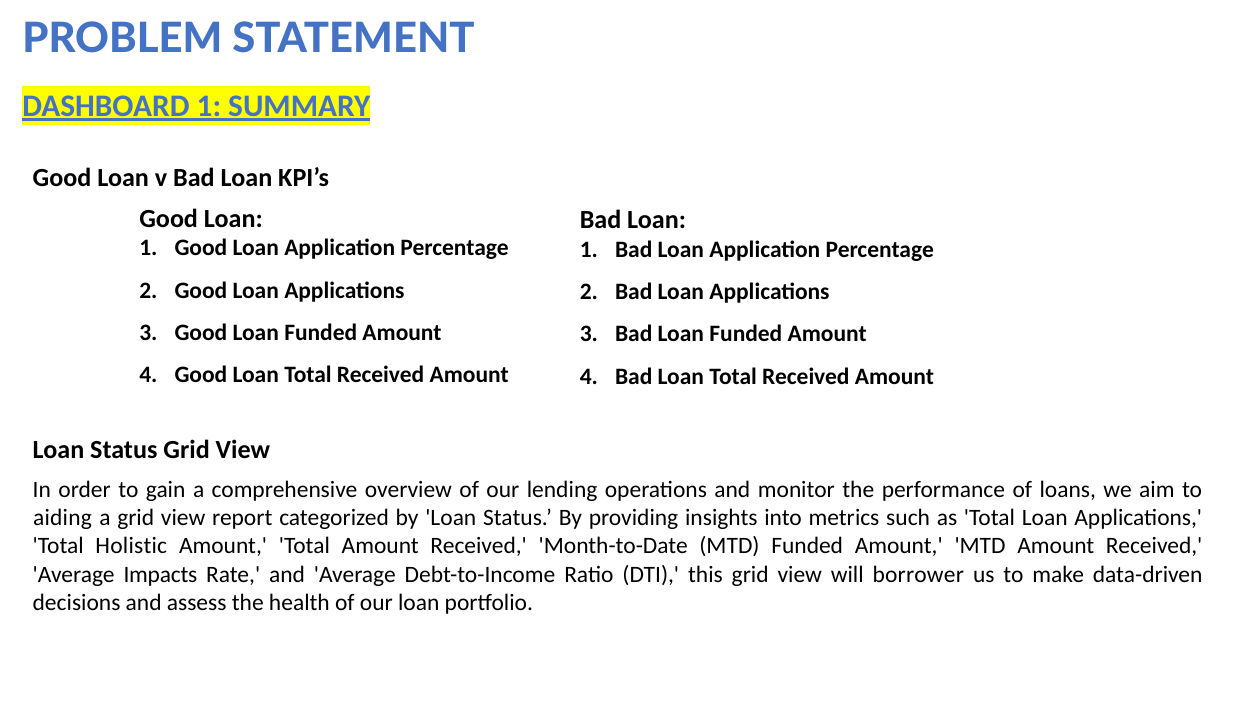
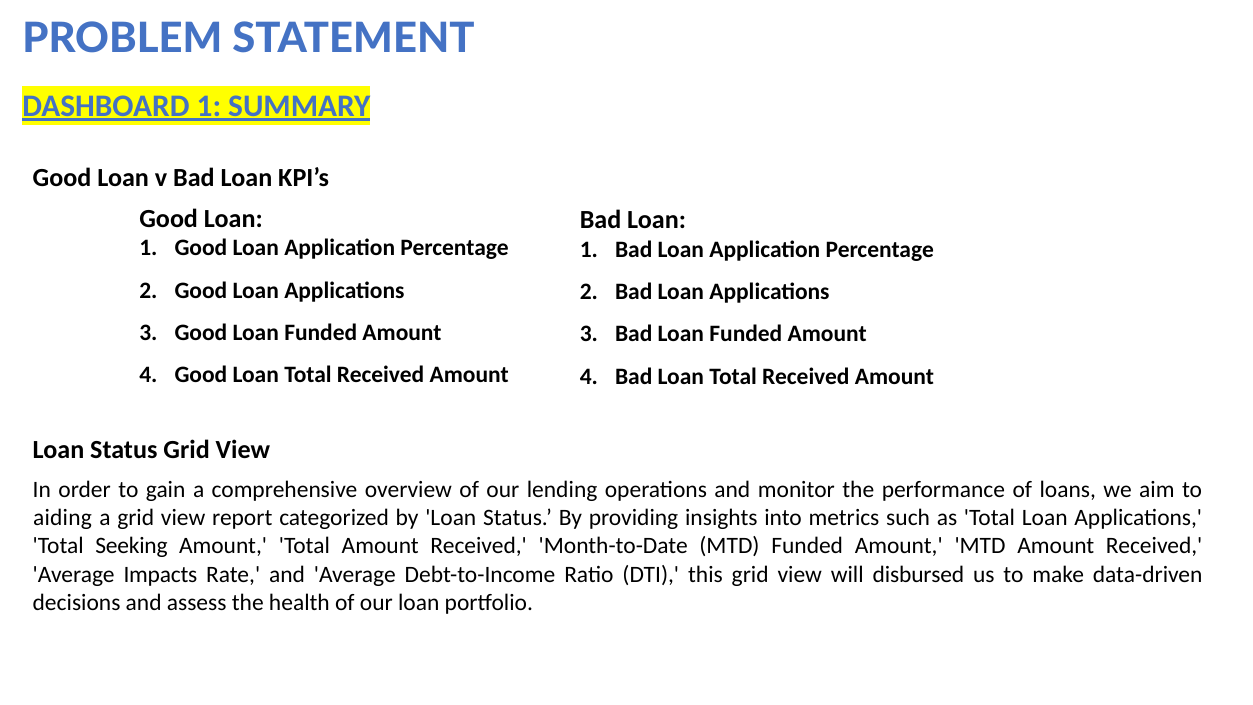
Holistic: Holistic -> Seeking (132, 546)
borrower: borrower -> disbursed (918, 574)
